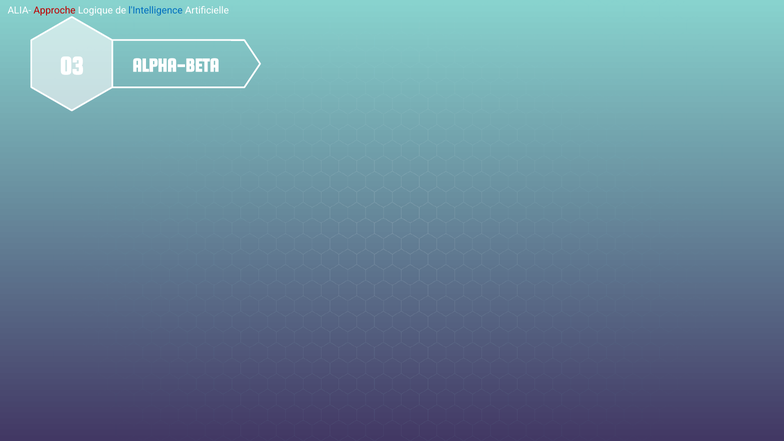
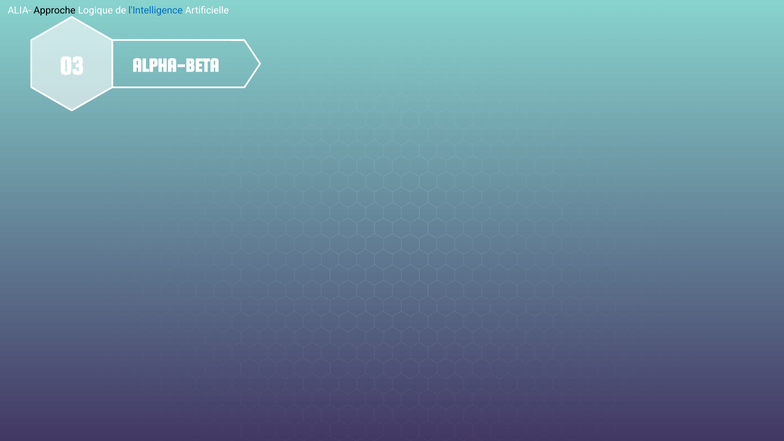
Approche colour: red -> black (55, 10)
